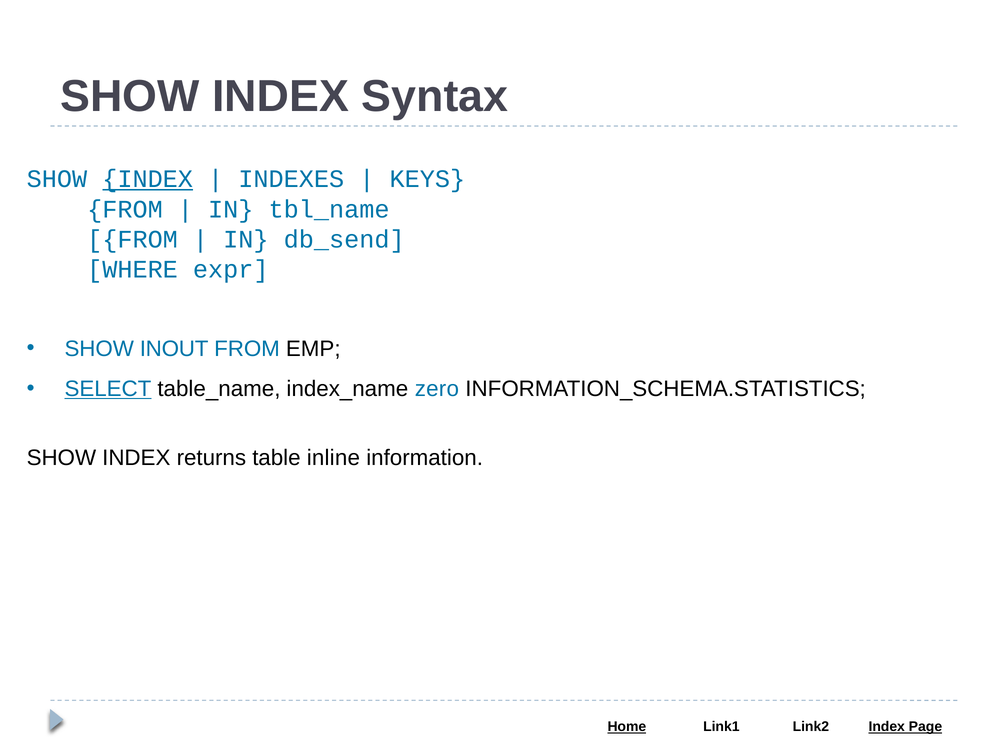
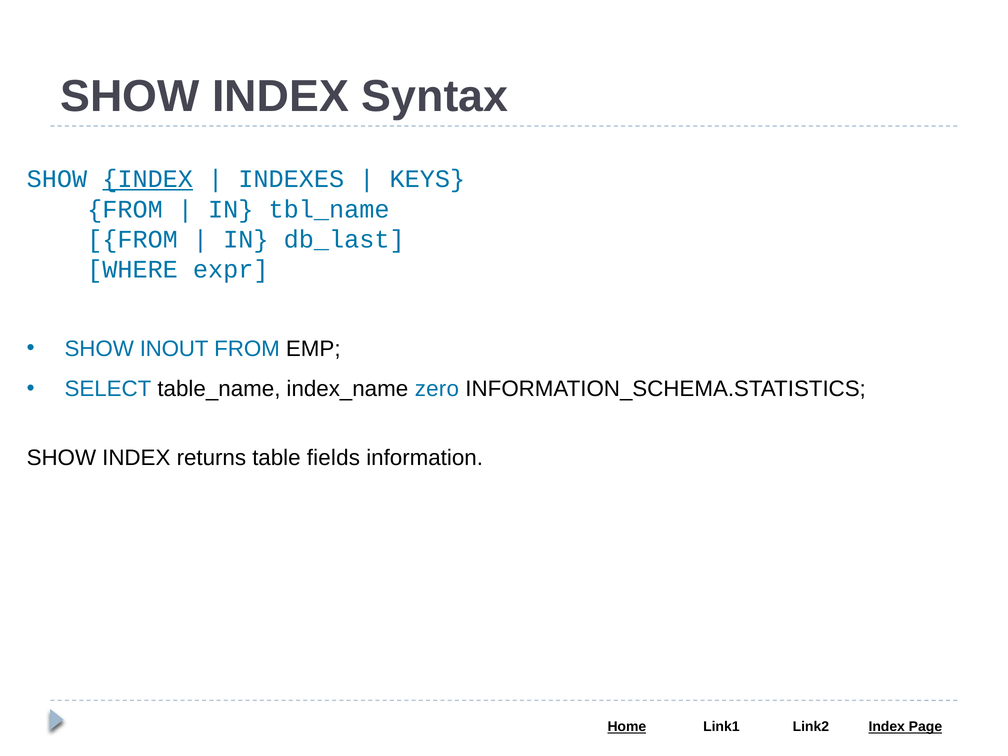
db_send: db_send -> db_last (344, 239)
SELECT underline: present -> none (108, 389)
inline: inline -> fields (333, 458)
